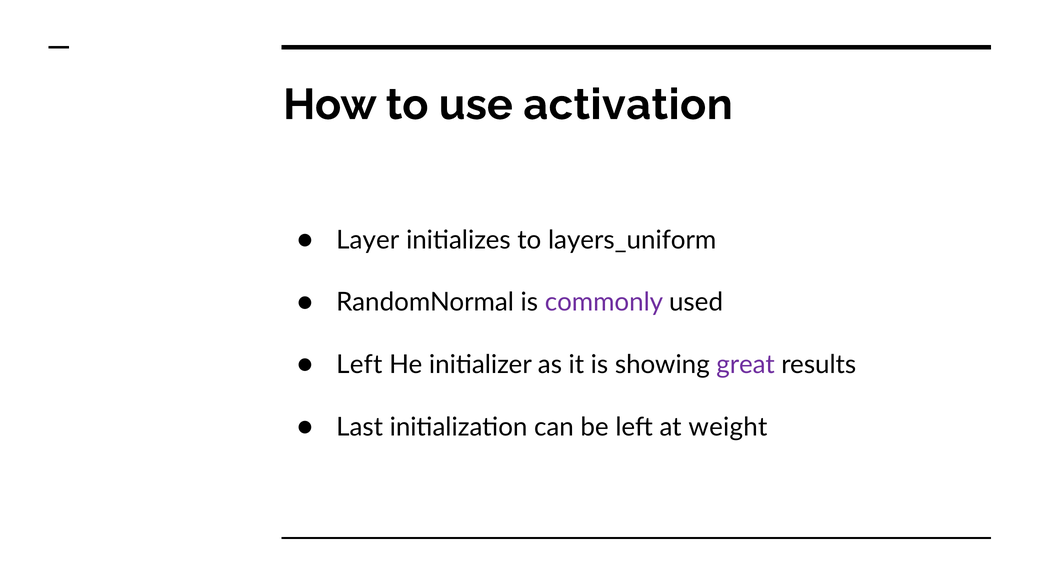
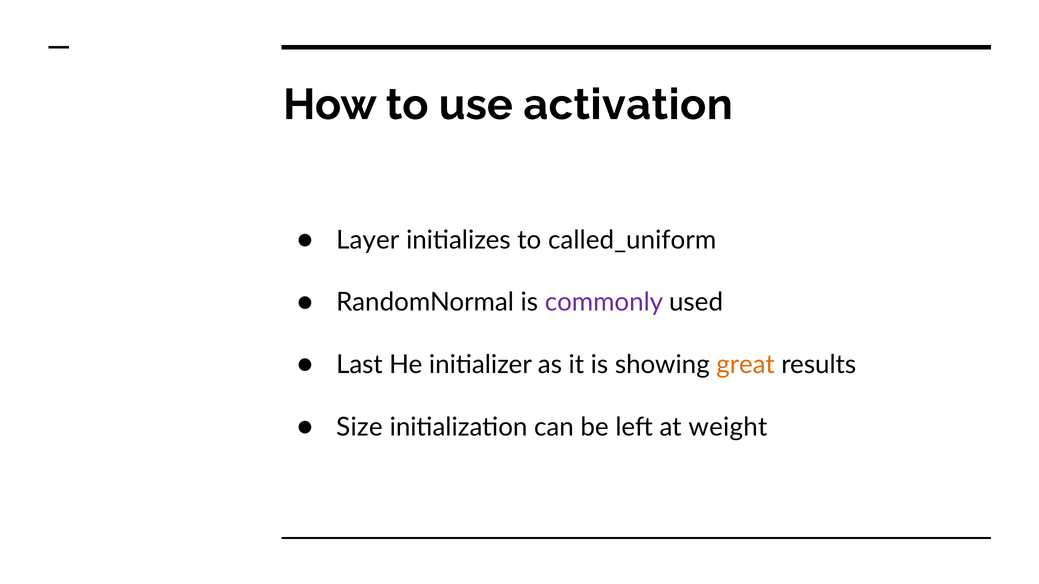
layers_uniform: layers_uniform -> called_uniform (632, 240)
Left: Left -> Last (359, 365)
great colour: purple -> orange (746, 365)
Last: Last -> Size (359, 427)
